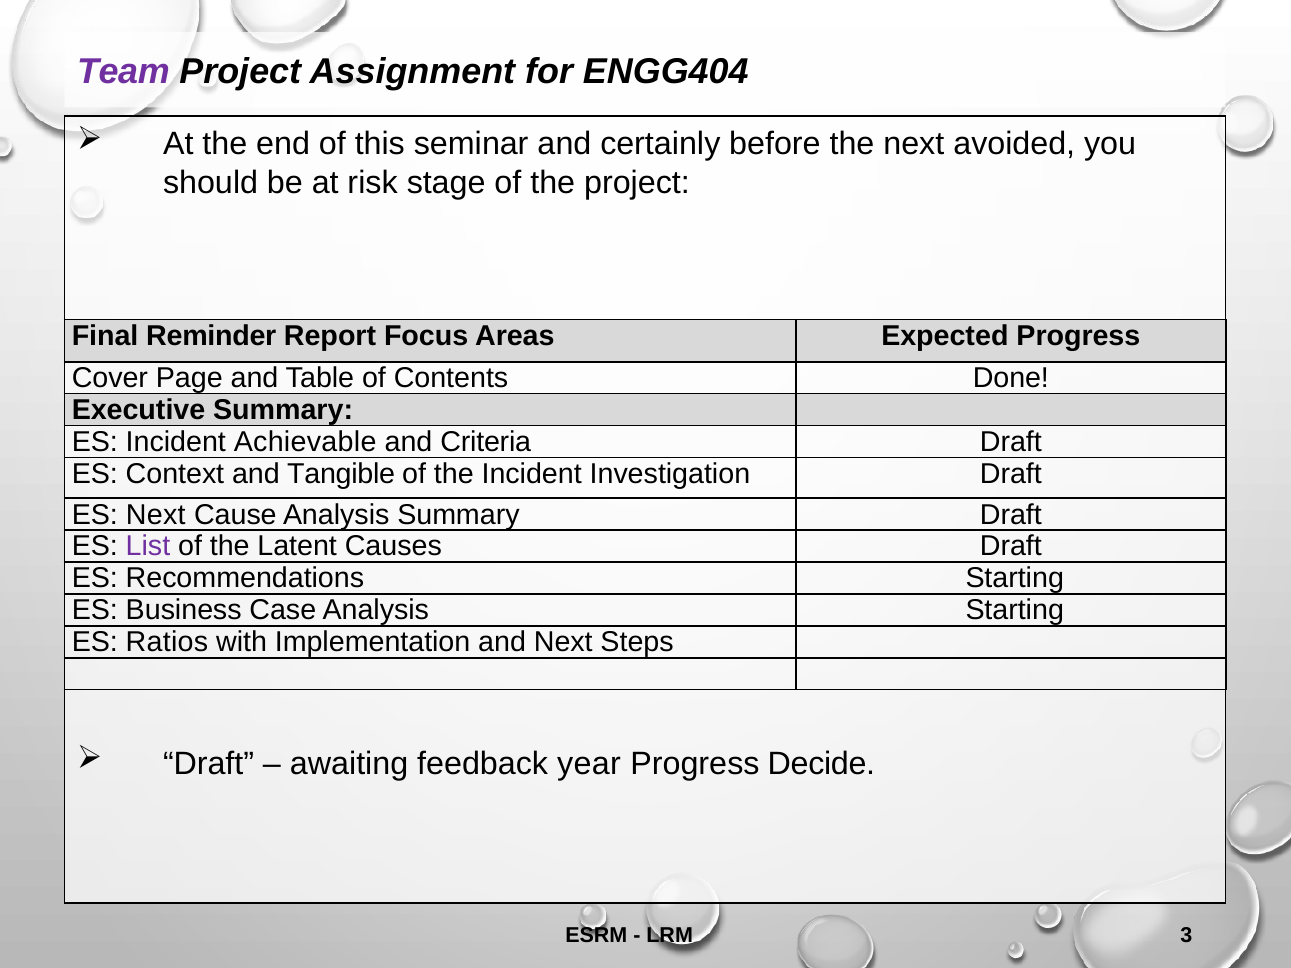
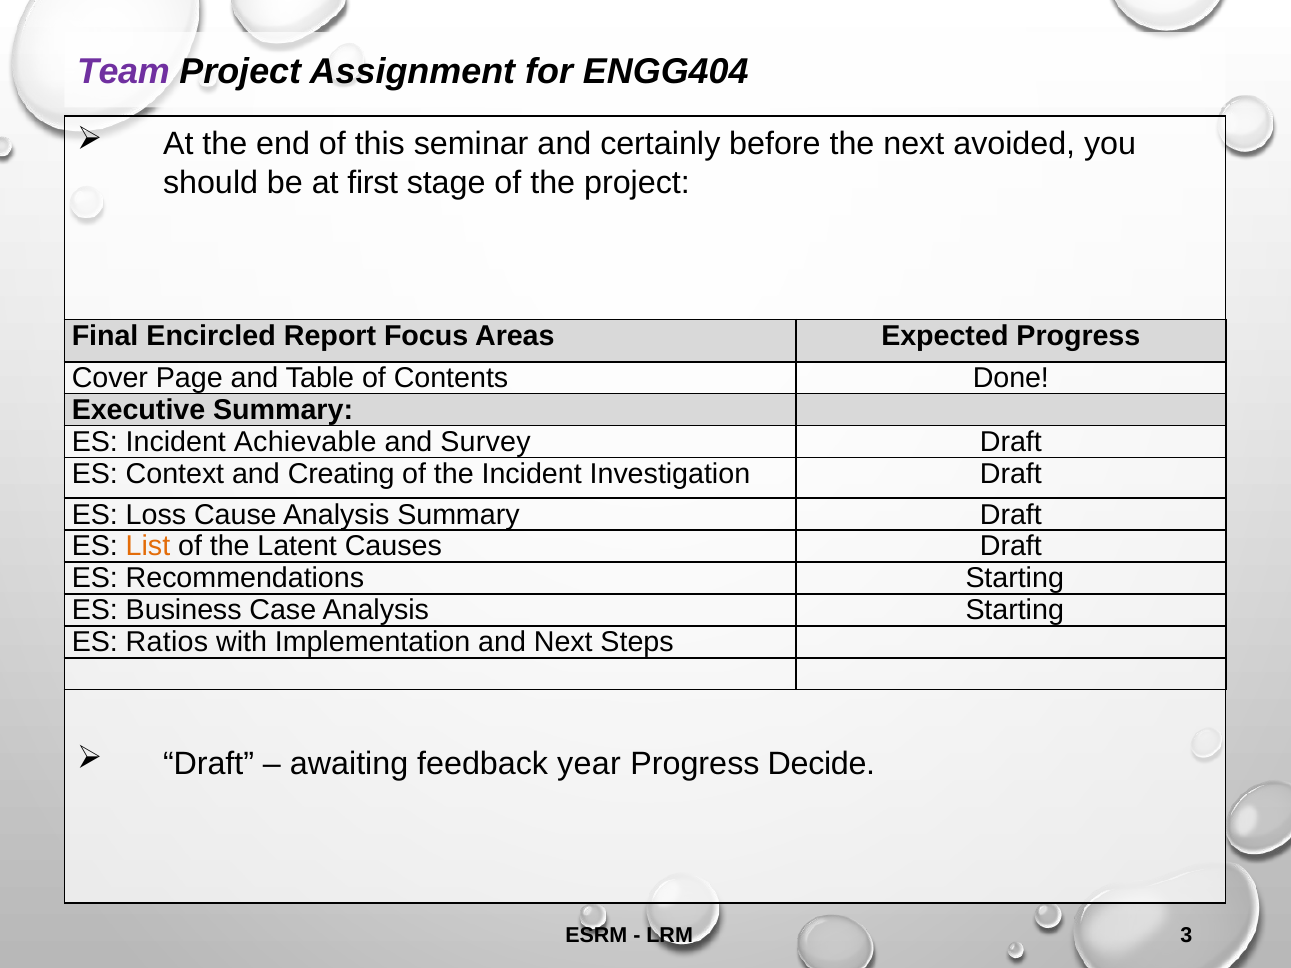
risk: risk -> first (373, 183)
Reminder: Reminder -> Encircled (211, 336)
Criteria: Criteria -> Survey (486, 442)
Tangible: Tangible -> Creating (341, 474)
ES Next: Next -> Loss (156, 515)
List colour: purple -> orange (148, 547)
